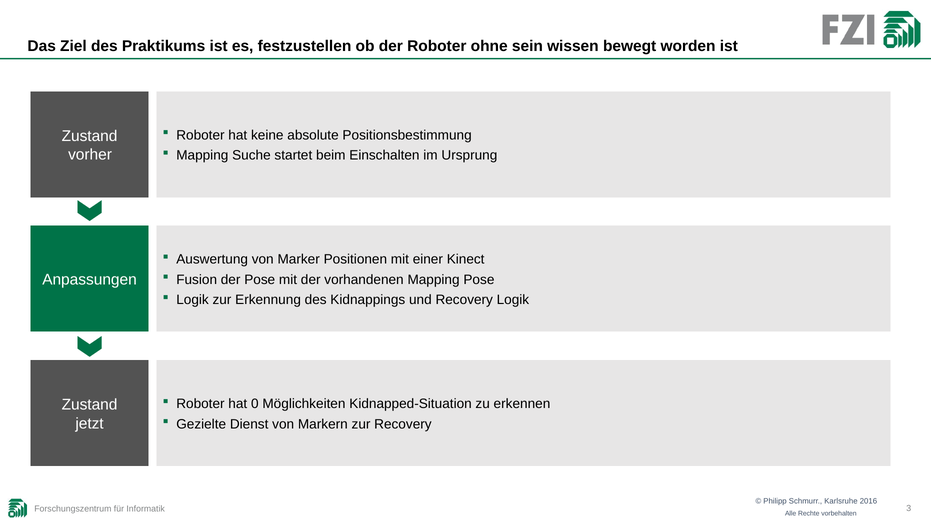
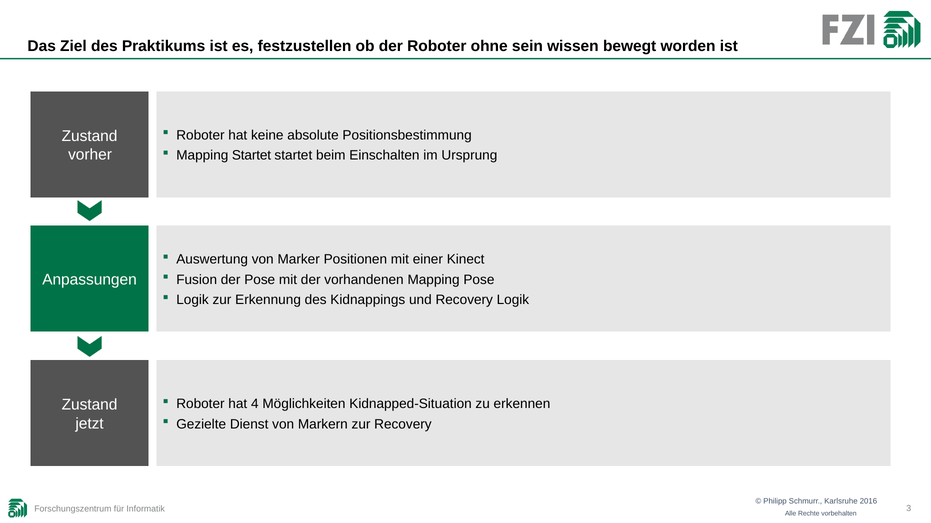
Mapping Suche: Suche -> Startet (252, 156)
0: 0 -> 4 (255, 404)
